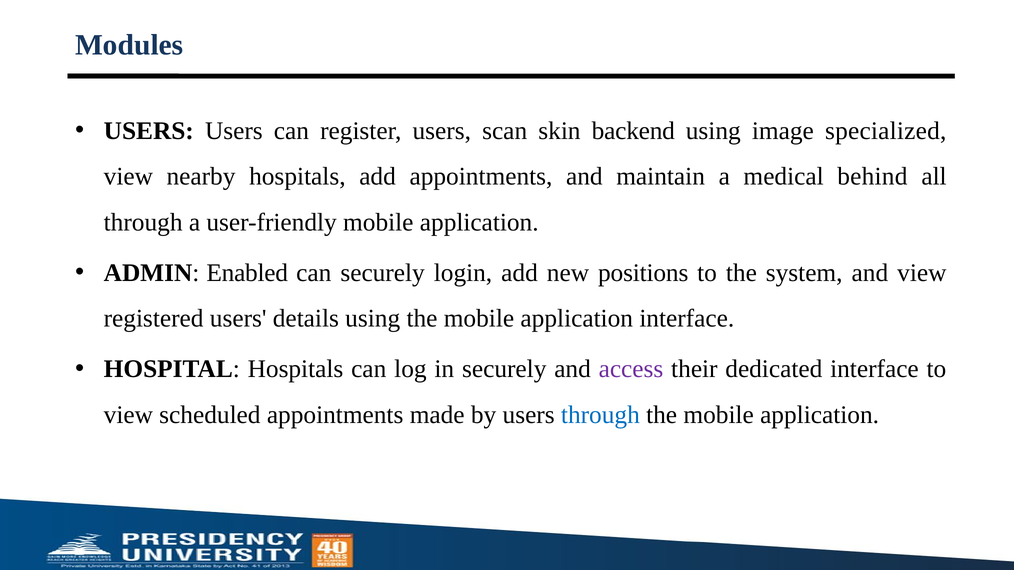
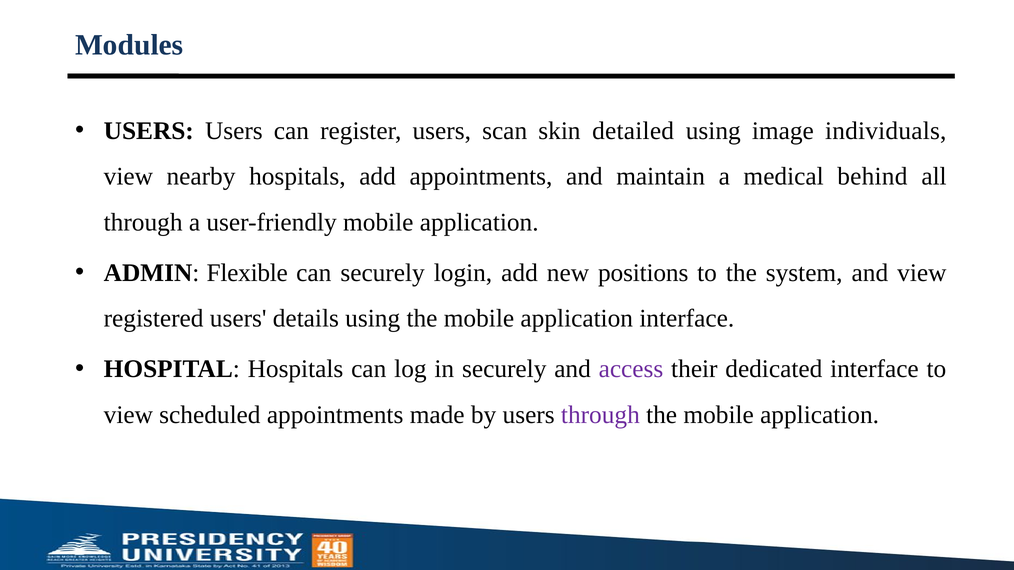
backend: backend -> detailed (633, 131)
specialized: specialized -> individuals (886, 131)
Enabled: Enabled -> Flexible (247, 273)
through colour: blue -> purple (600, 415)
